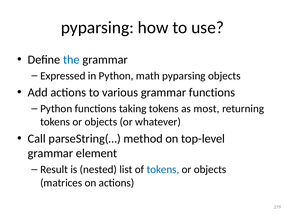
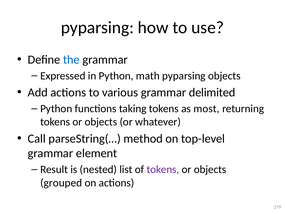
grammar functions: functions -> delimited (212, 92)
tokens colour: blue -> purple (163, 169)
matrices: matrices -> grouped (61, 183)
